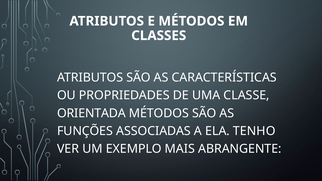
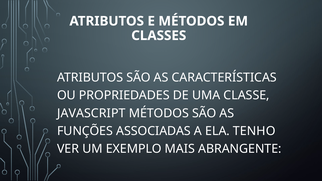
ORIENTADA: ORIENTADA -> JAVASCRIPT (91, 113)
